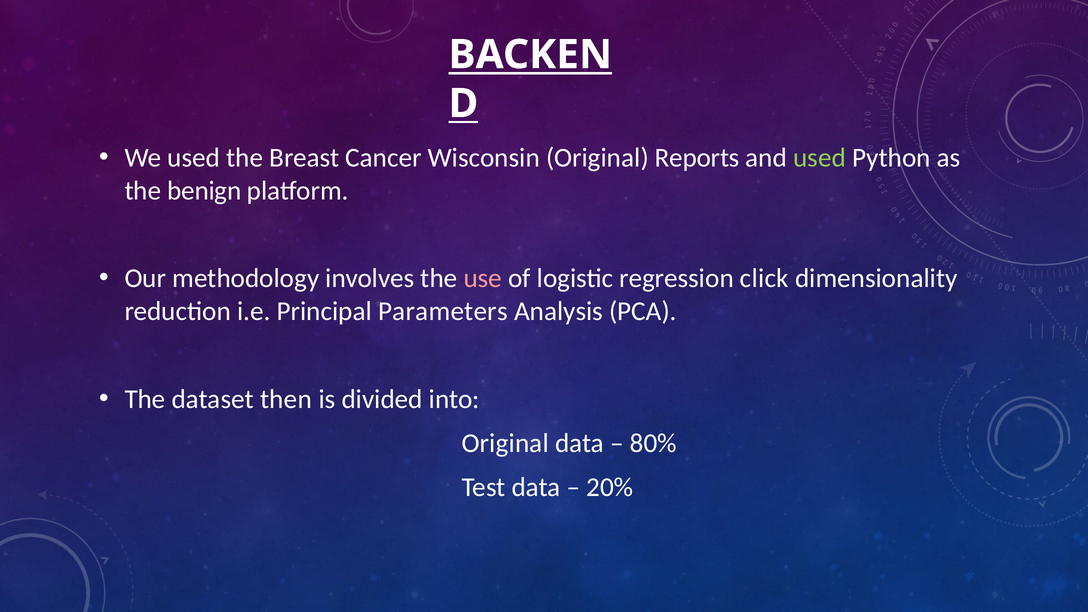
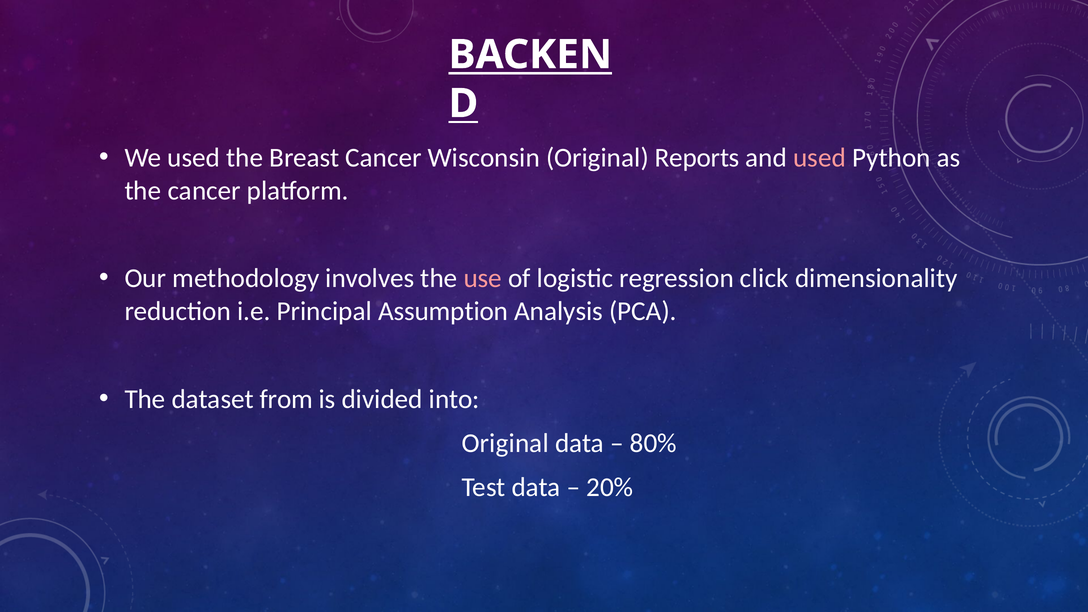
used colour: light green -> pink (820, 158)
the benign: benign -> cancer (204, 191)
Parameters: Parameters -> Assumption (443, 311)
then: then -> from (286, 399)
